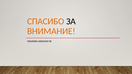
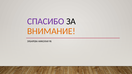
СПАСИБО colour: orange -> purple (46, 21)
